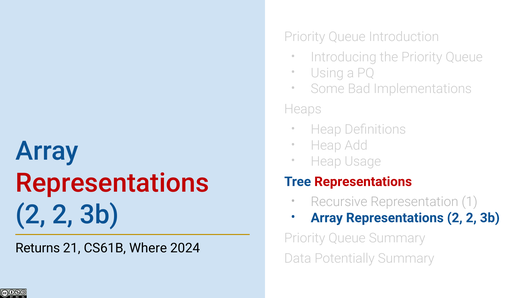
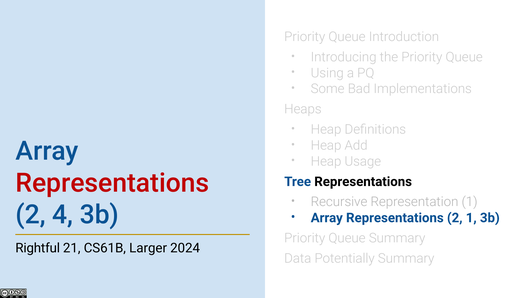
Representations colour: red -> black (363, 182)
2: 2 -> 4 (63, 215)
2: 2 -> 1 (471, 218)
Returns: Returns -> Rightful (38, 248)
Where: Where -> Larger (148, 248)
